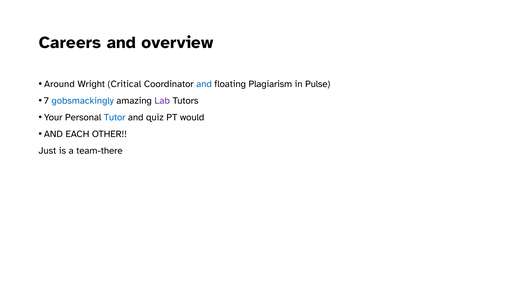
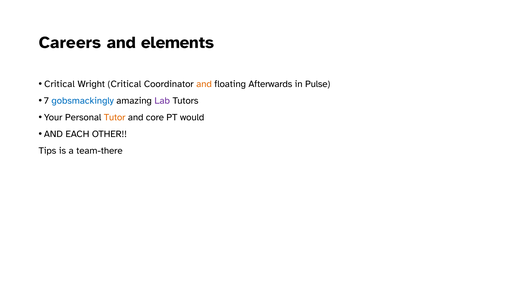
overview: overview -> elements (178, 43)
Around: Around -> Critical (59, 84)
and colour: blue -> orange (204, 84)
Plagiarism: Plagiarism -> Afterwards (270, 84)
Tutor colour: blue -> orange (115, 118)
quiz: quiz -> core (155, 118)
Just: Just -> Tips (47, 151)
